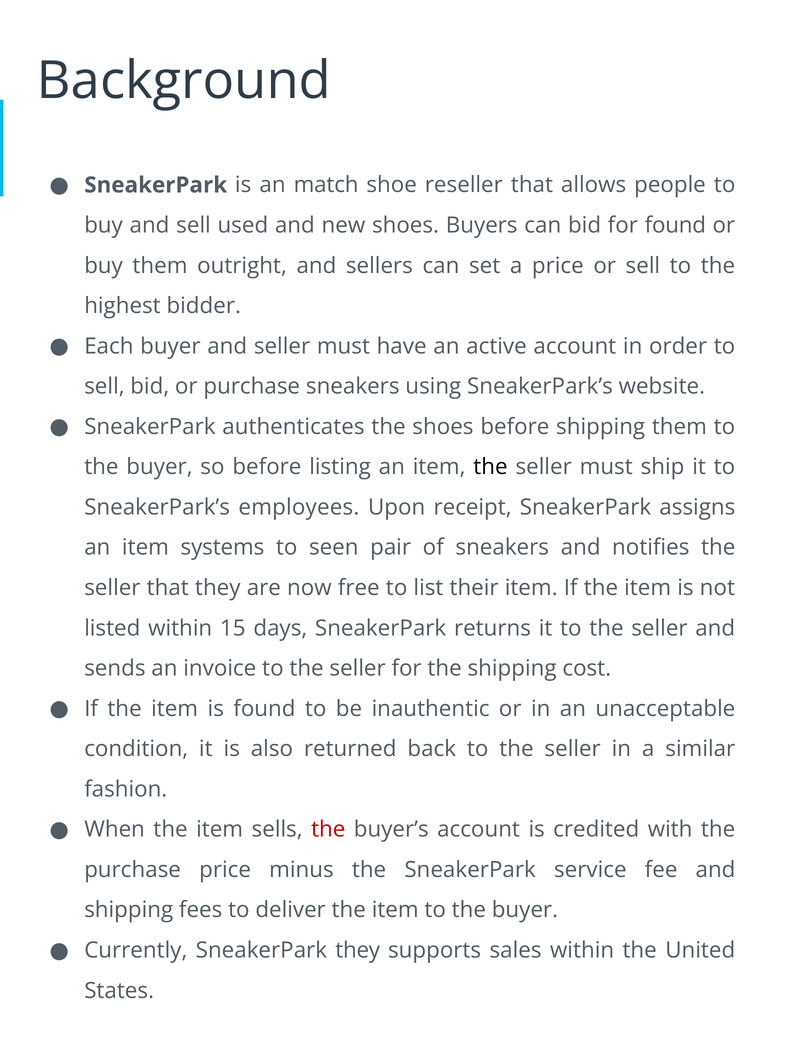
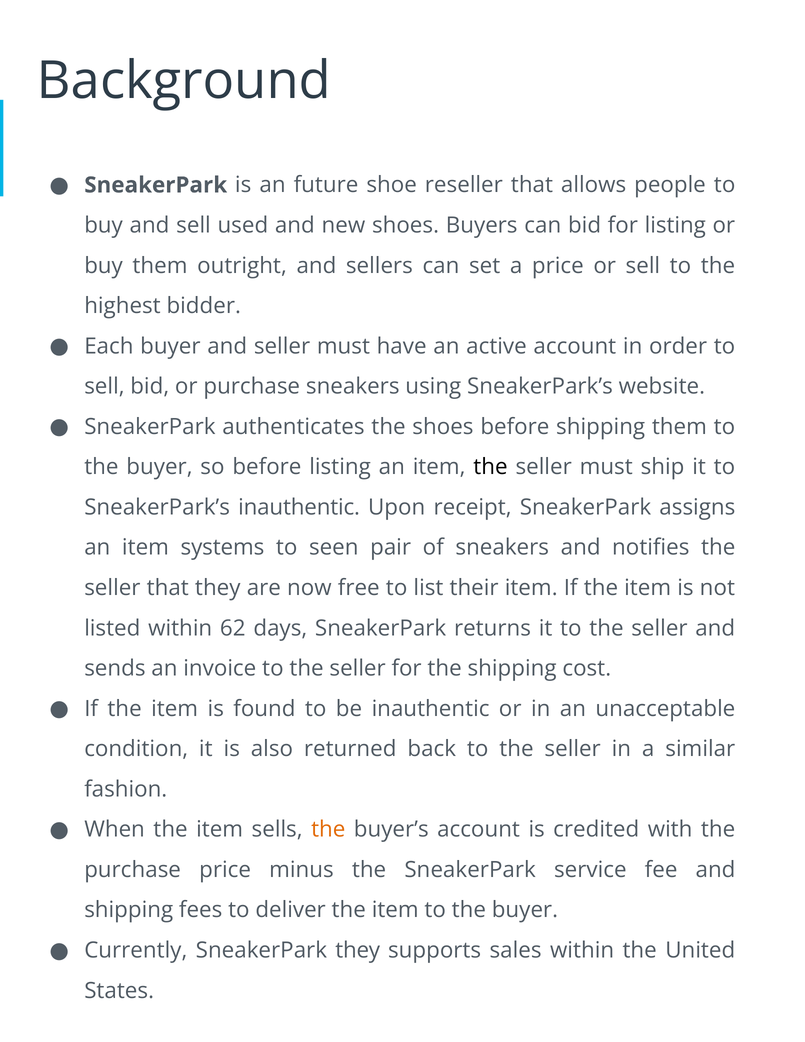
match: match -> future (326, 185)
for found: found -> listing (675, 225)
SneakerPark’s employees: employees -> inauthentic (299, 507)
15: 15 -> 62 (233, 628)
the colour: red -> orange (328, 829)
